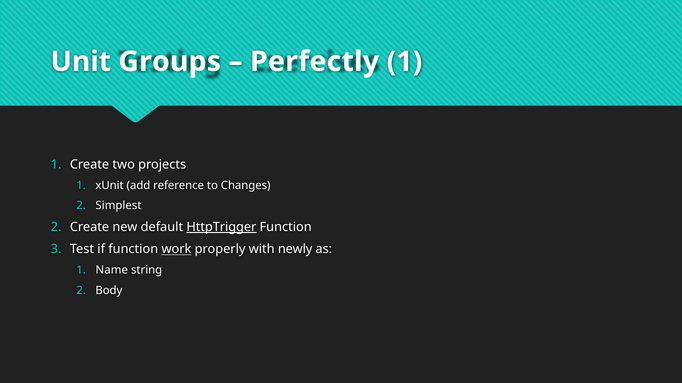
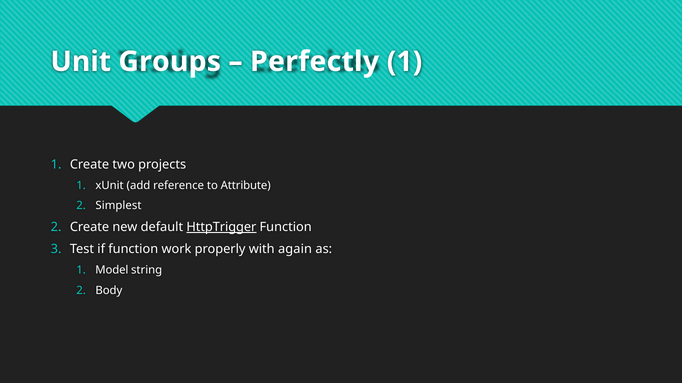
Changes: Changes -> Attribute (246, 186)
work underline: present -> none (176, 250)
newly: newly -> again (295, 250)
Name: Name -> Model (112, 271)
